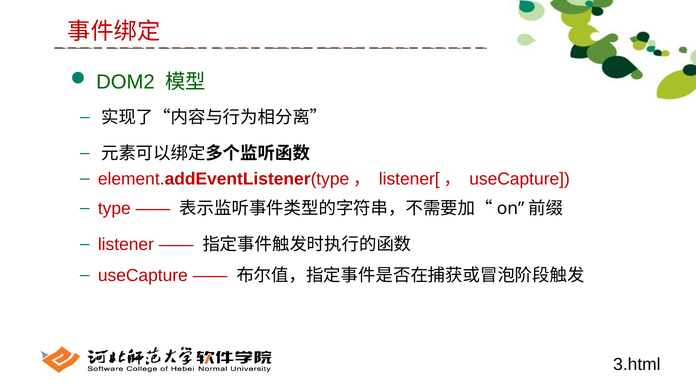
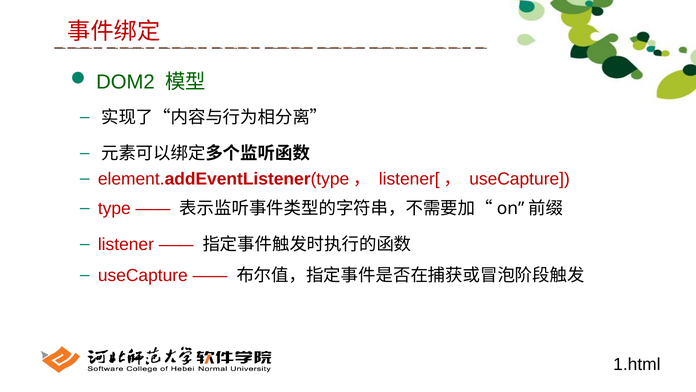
3.html: 3.html -> 1.html (637, 364)
